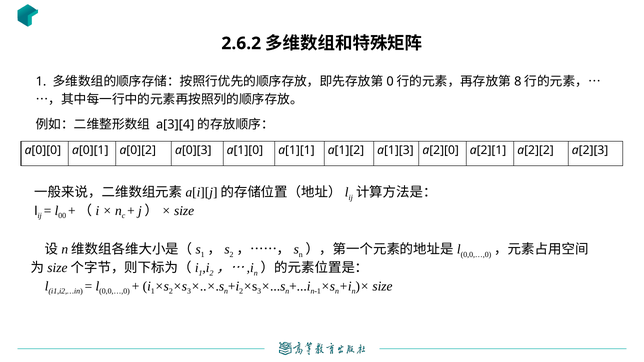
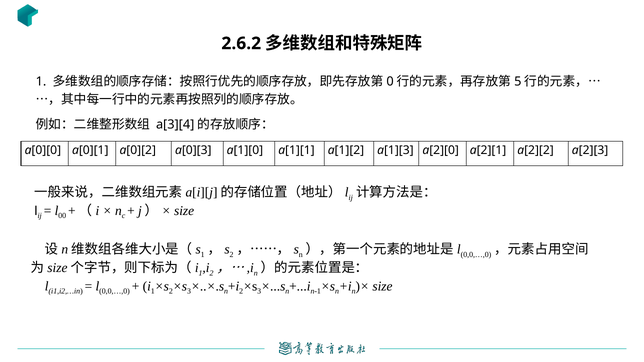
8: 8 -> 5 (518, 81)
